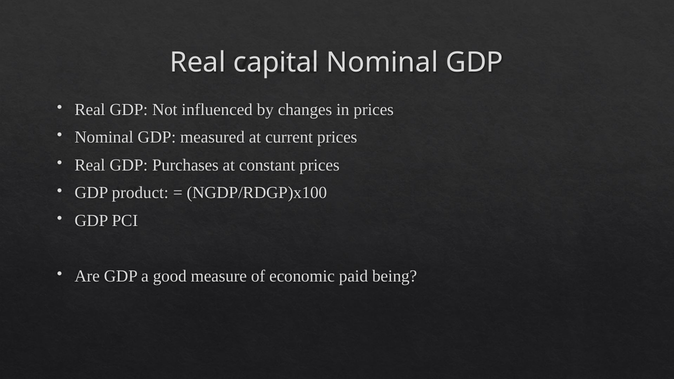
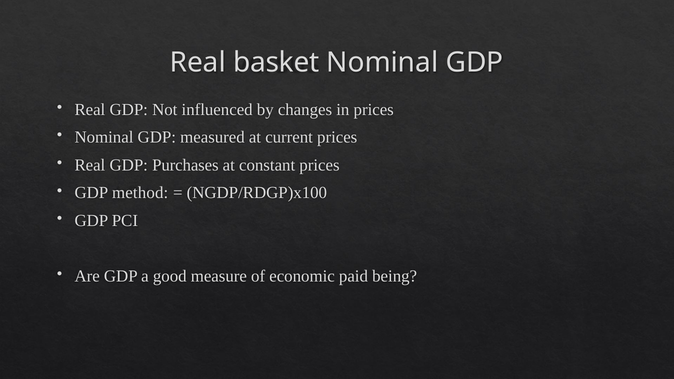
capital: capital -> basket (276, 62)
product: product -> method (140, 193)
